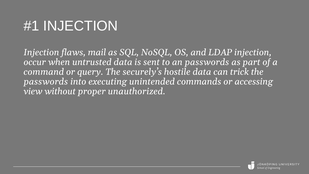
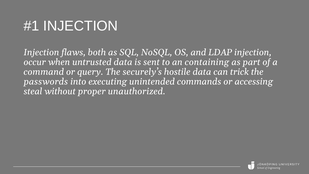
mail: mail -> both (97, 52)
an passwords: passwords -> containing (207, 62)
view: view -> steal (33, 91)
